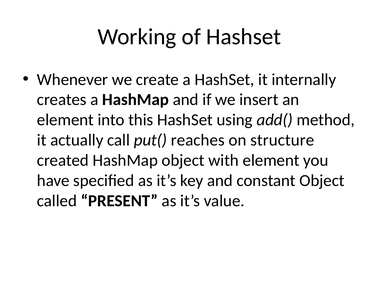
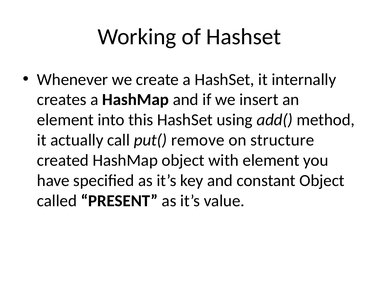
reaches: reaches -> remove (198, 140)
